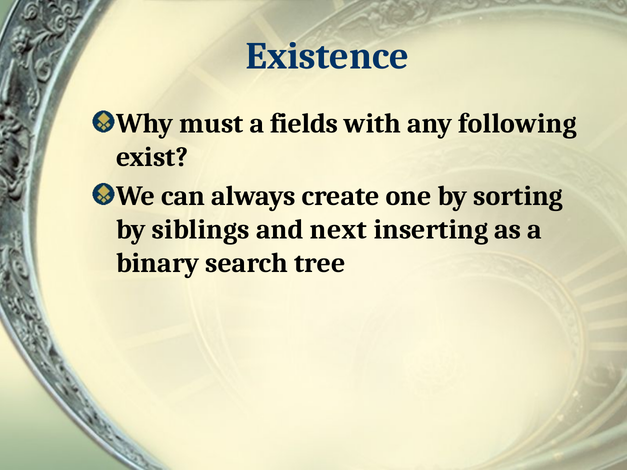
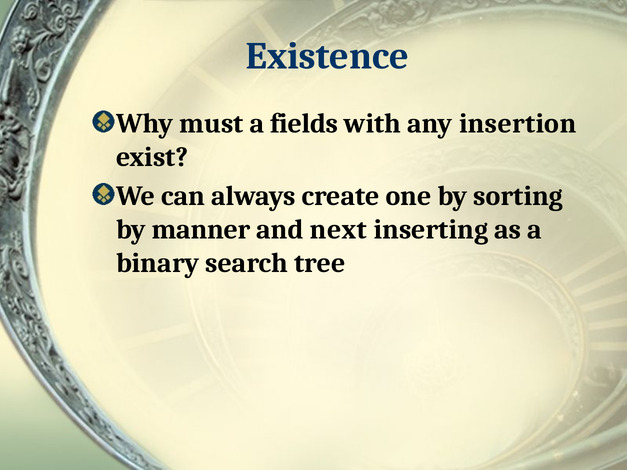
following: following -> insertion (518, 124)
siblings: siblings -> manner (201, 230)
